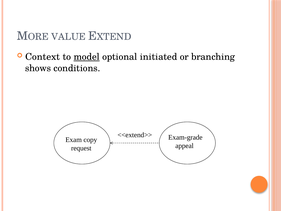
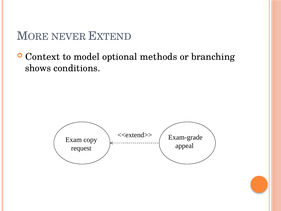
VALUE: VALUE -> NEVER (69, 37)
model underline: present -> none (87, 57)
initiated: initiated -> methods (159, 57)
